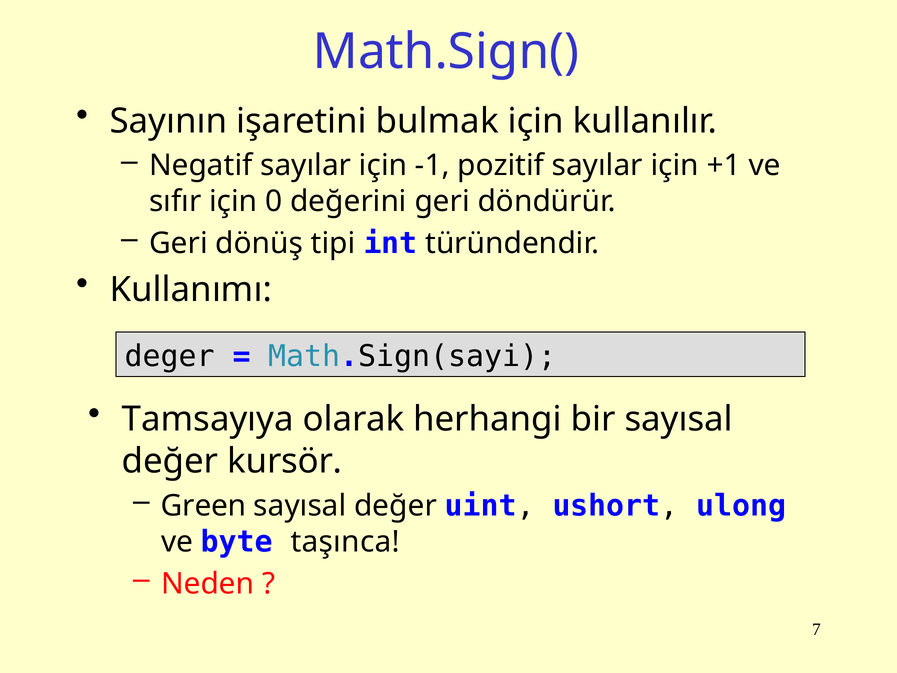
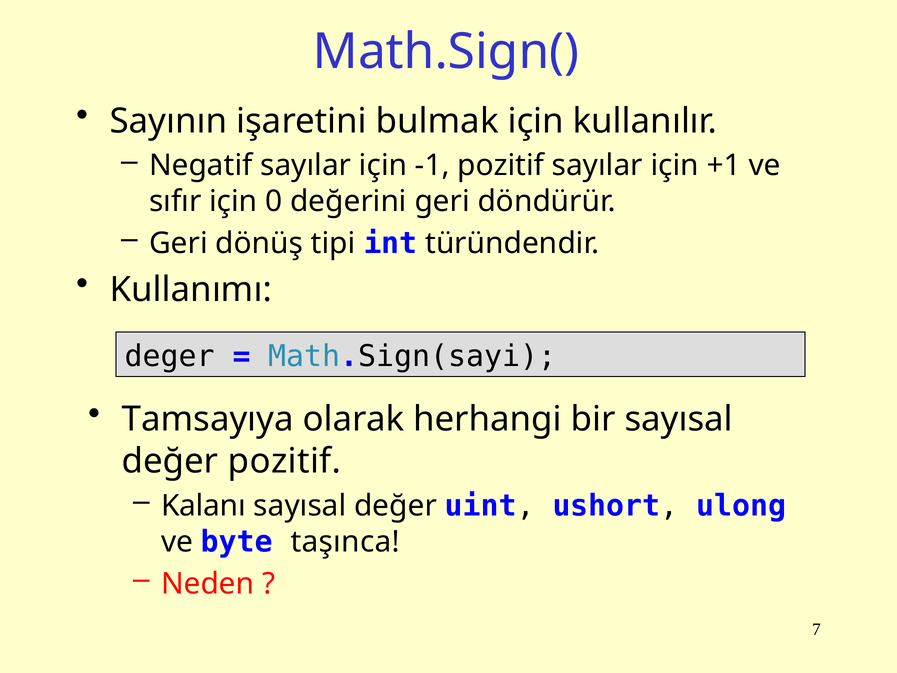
değer kursör: kursör -> pozitif (284, 461)
Green: Green -> Kalanı (204, 506)
